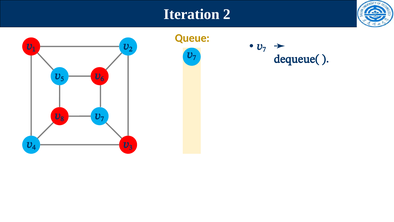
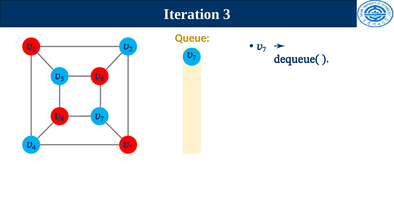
Iteration 2: 2 -> 3 (227, 14)
